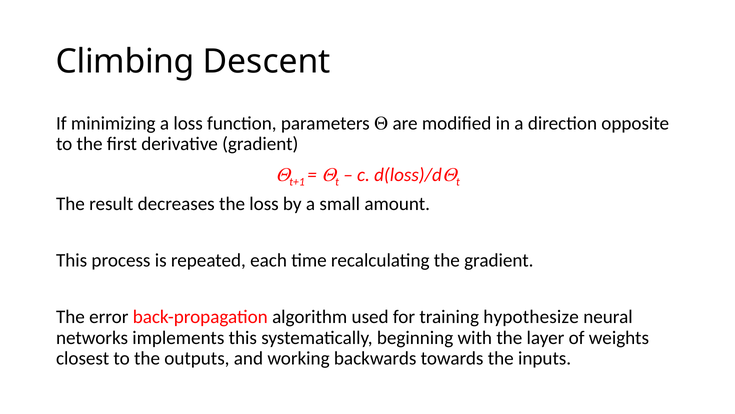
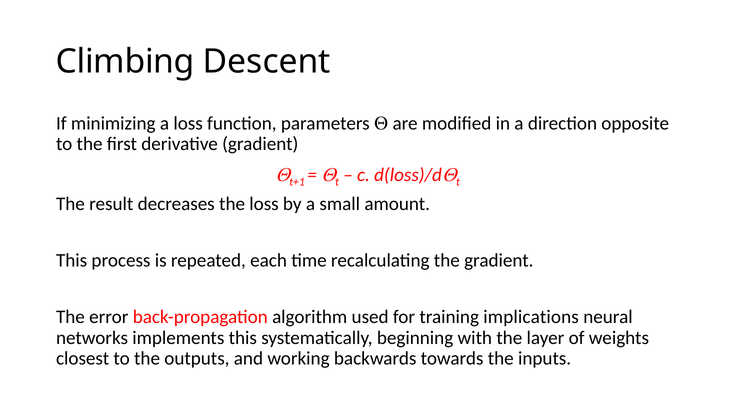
hypothesize: hypothesize -> implications (531, 317)
